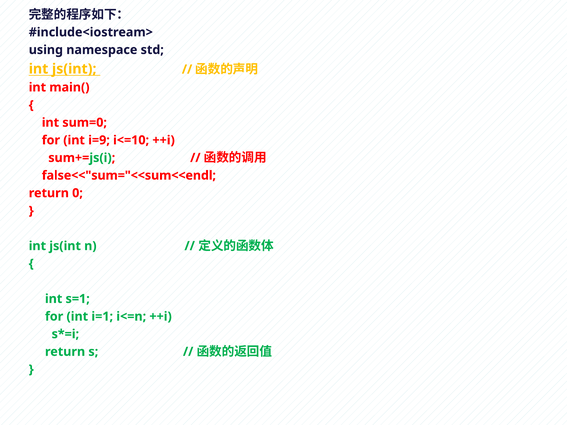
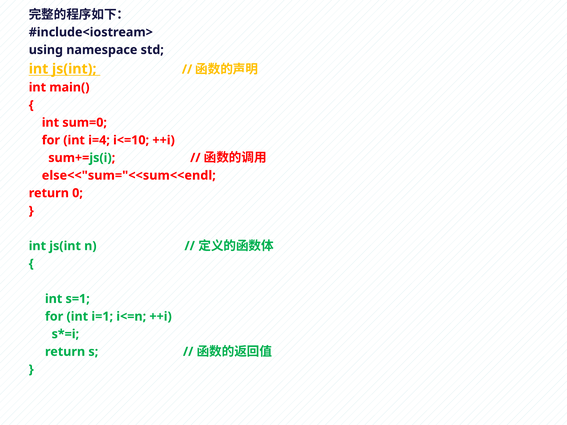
i=9: i=9 -> i=4 (99, 140)
false<<"sum="<<sum<<endl: false<<"sum="<<sum<<endl -> else<<"sum="<<sum<<endl (129, 176)
